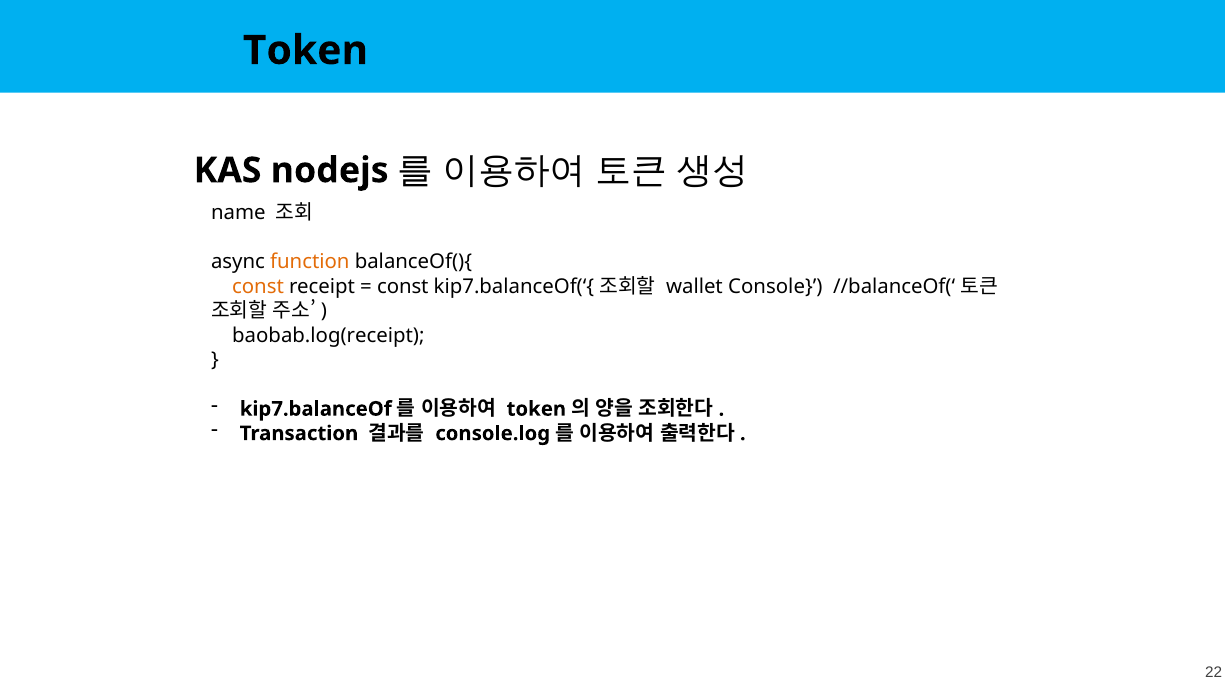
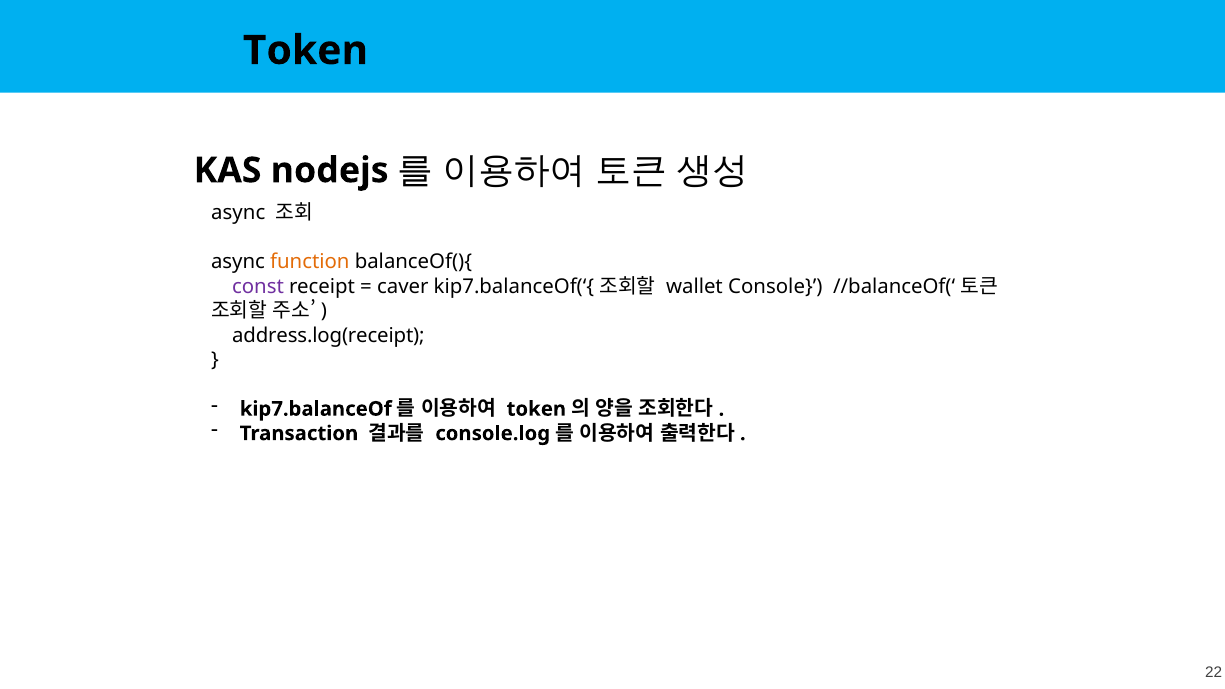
name: name -> async (238, 213)
const colour: orange -> purple (258, 287)
const: const -> caver (403, 287)
baobab.log(receipt: baobab.log(receipt -> address.log(receipt (328, 336)
